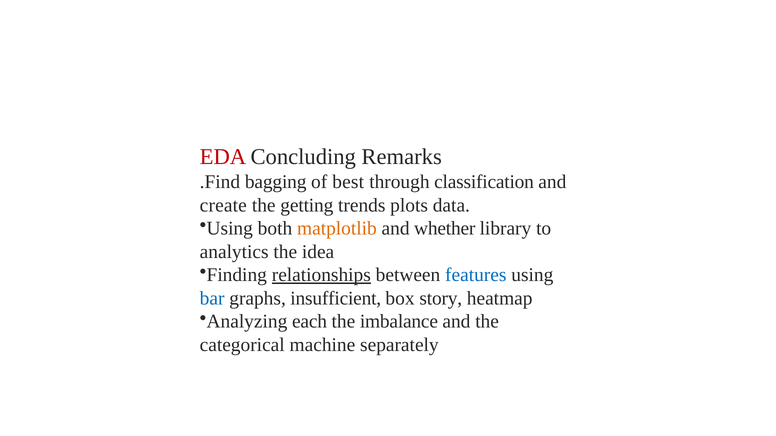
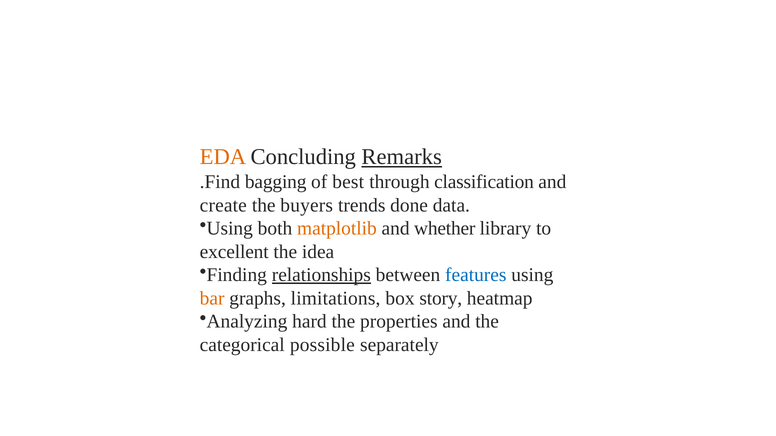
EDA colour: red -> orange (223, 157)
Remarks underline: none -> present (402, 157)
getting: getting -> buyers (307, 205)
plots: plots -> done (409, 205)
analytics: analytics -> excellent (234, 252)
bar colour: blue -> orange (212, 299)
insufficient: insufficient -> limitations (336, 299)
each: each -> hard (309, 322)
imbalance: imbalance -> properties (399, 322)
machine: machine -> possible (322, 345)
